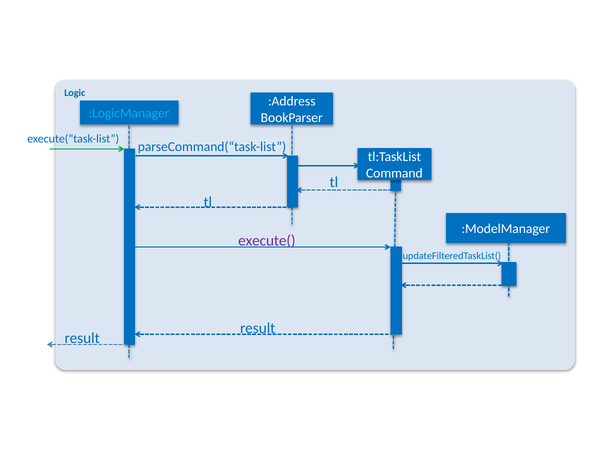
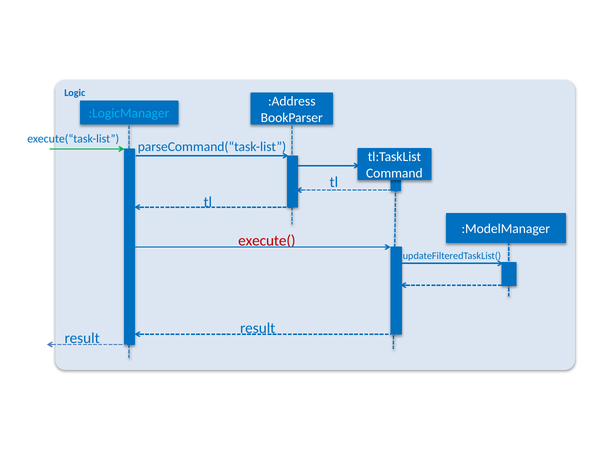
execute( colour: purple -> red (267, 241)
